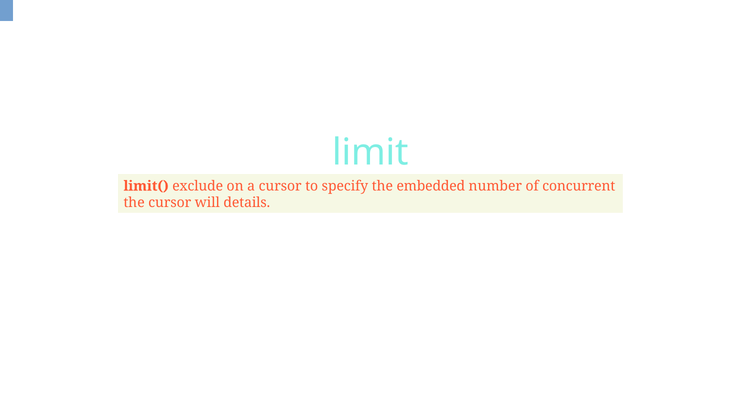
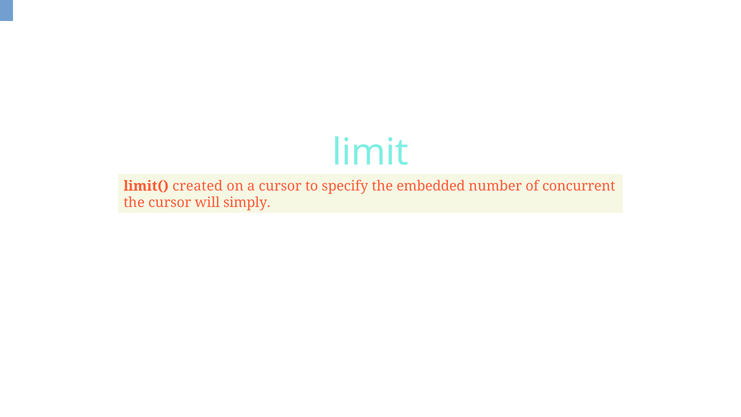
exclude: exclude -> created (198, 186)
details: details -> simply (247, 203)
